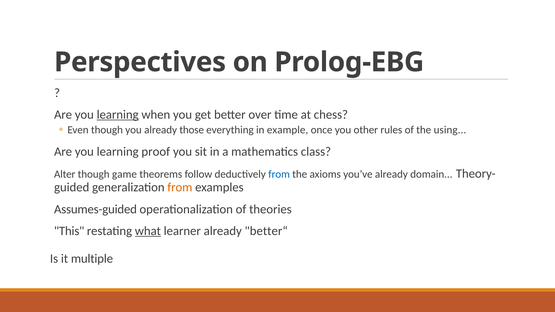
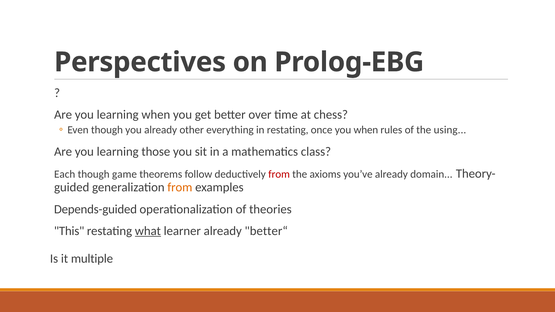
learning underline: present -> none (118, 115)
those: those -> other (192, 130)
in example: example -> restating (288, 130)
you other: other -> when (366, 130)
proof: proof -> those (156, 152)
Alter: Alter -> Each (65, 174)
from colour: blue -> red (279, 174)
Assumes-guided: Assumes-guided -> Depends-guided (95, 209)
